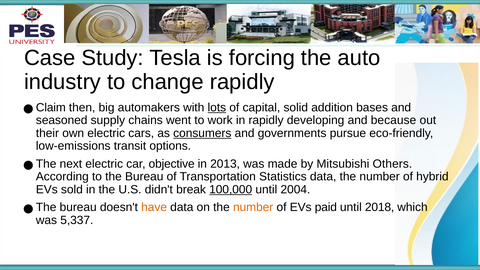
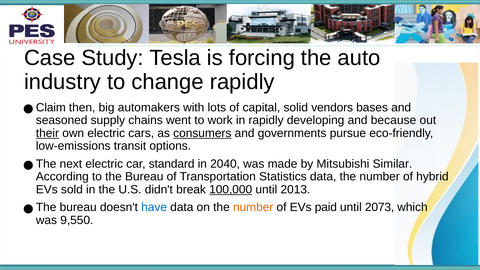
lots underline: present -> none (217, 108)
addition: addition -> vendors (332, 108)
their underline: none -> present (47, 133)
objective: objective -> standard (172, 164)
2013: 2013 -> 2040 (225, 164)
Others: Others -> Similar (392, 164)
2004: 2004 -> 2013 (295, 189)
have colour: orange -> blue (154, 207)
2018: 2018 -> 2073 (380, 207)
5,337: 5,337 -> 9,550 (77, 220)
